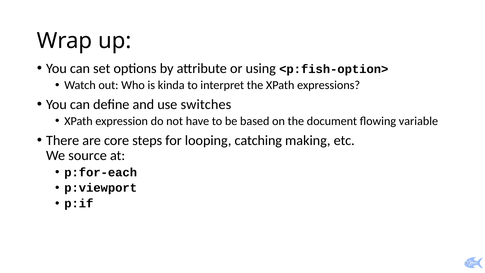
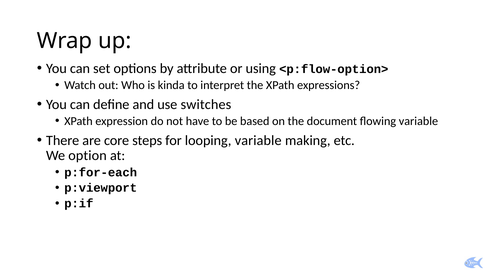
<p:fish-option>: <p:fish-option> -> <p:flow-option> (334, 69)
looping catching: catching -> variable (258, 140)
source: source -> option (88, 156)
